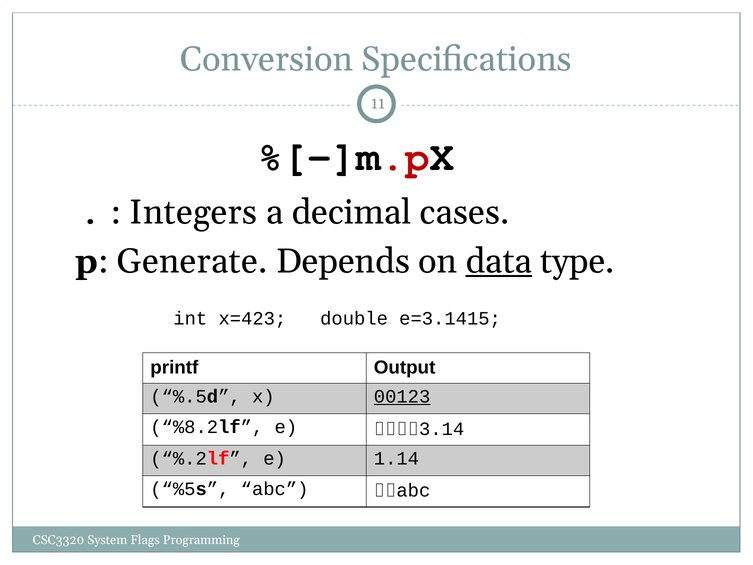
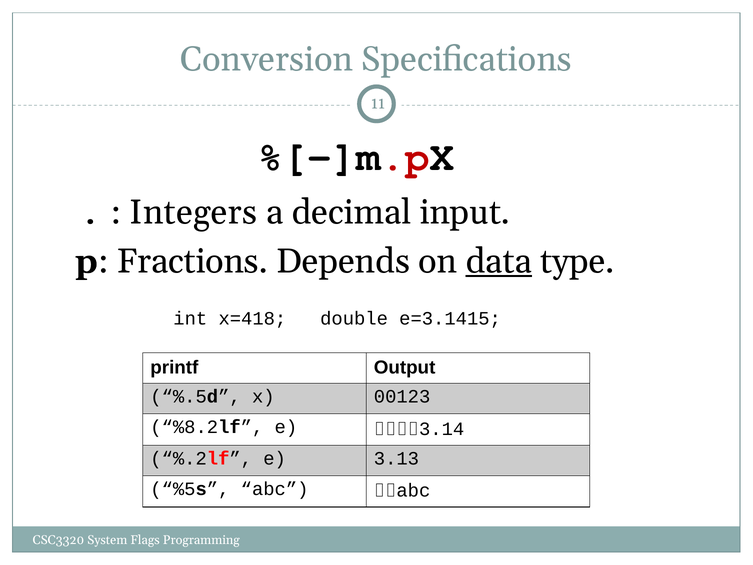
cases: cases -> input (465, 212)
Generate: Generate -> Fractions (192, 261)
x=423: x=423 -> x=418 (252, 318)
00123 underline: present -> none (402, 396)
1.14: 1.14 -> 3.13 (396, 458)
